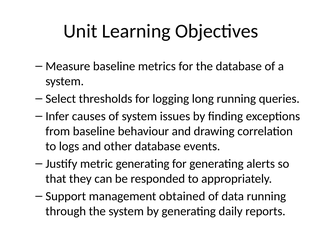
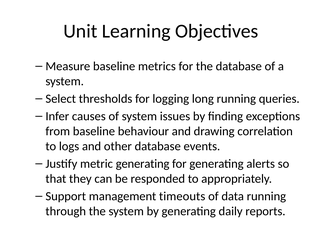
obtained: obtained -> timeouts (182, 197)
